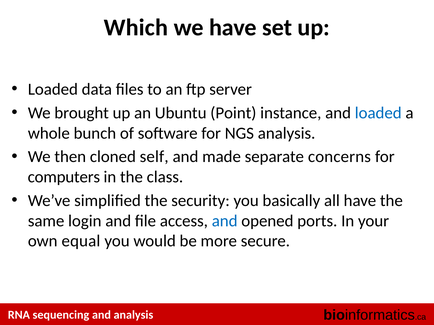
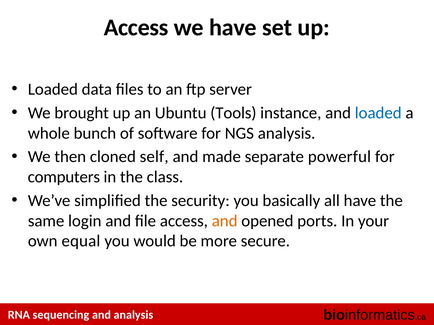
Which: Which -> Access (136, 28)
Point: Point -> Tools (233, 113)
concerns: concerns -> powerful (339, 157)
and colour: blue -> orange (225, 221)
